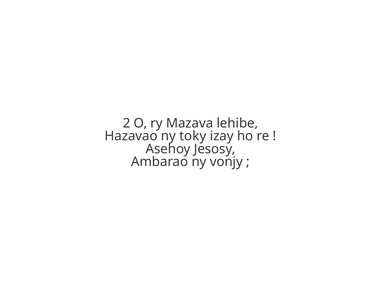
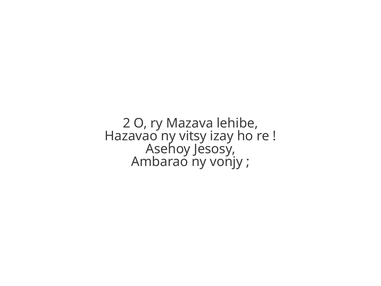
toky: toky -> vitsy (193, 136)
